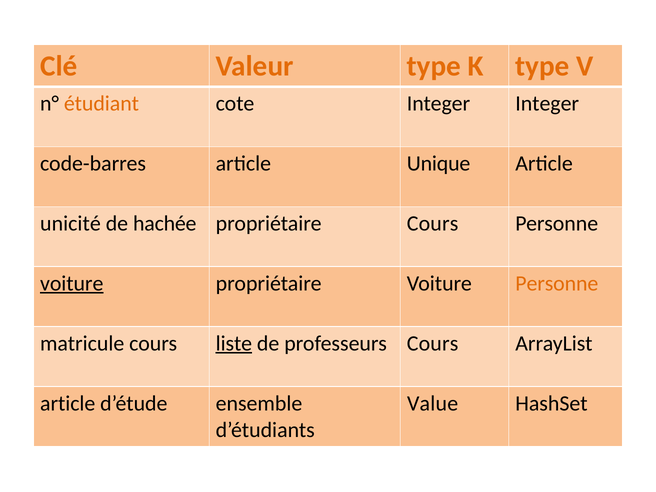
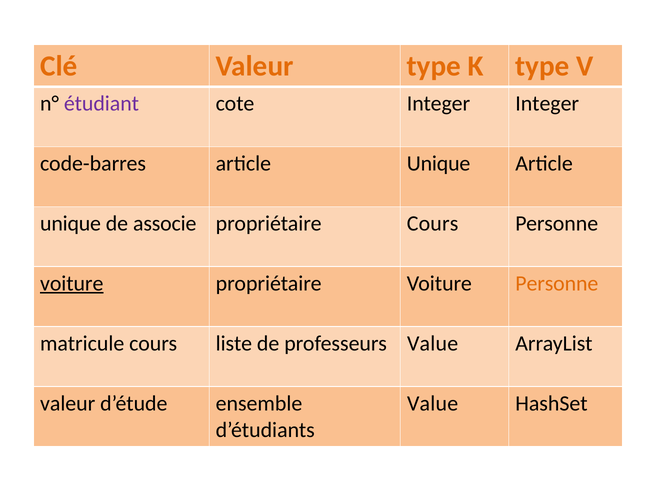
étudiant colour: orange -> purple (101, 104)
unicité: unicité -> unique (71, 223)
hachée: hachée -> associe (165, 223)
liste underline: present -> none (234, 343)
professeurs Cours: Cours -> Value (433, 343)
article: article -> valeur (68, 403)
